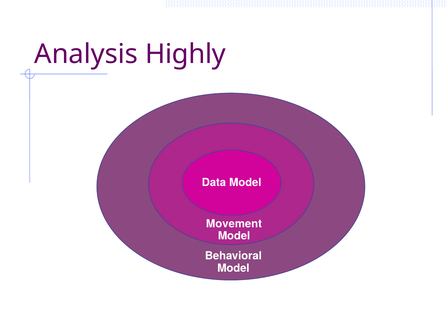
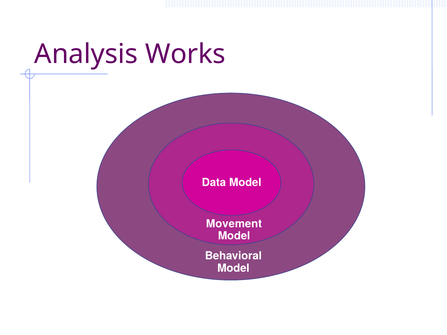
Highly: Highly -> Works (185, 54)
